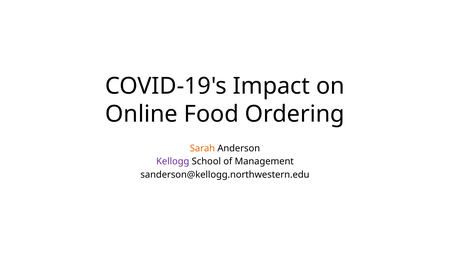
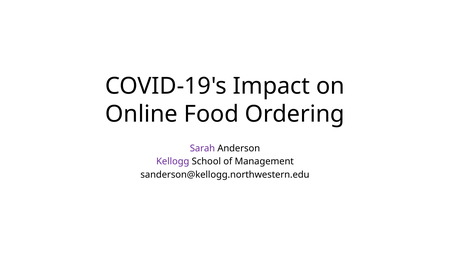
Sarah colour: orange -> purple (202, 148)
